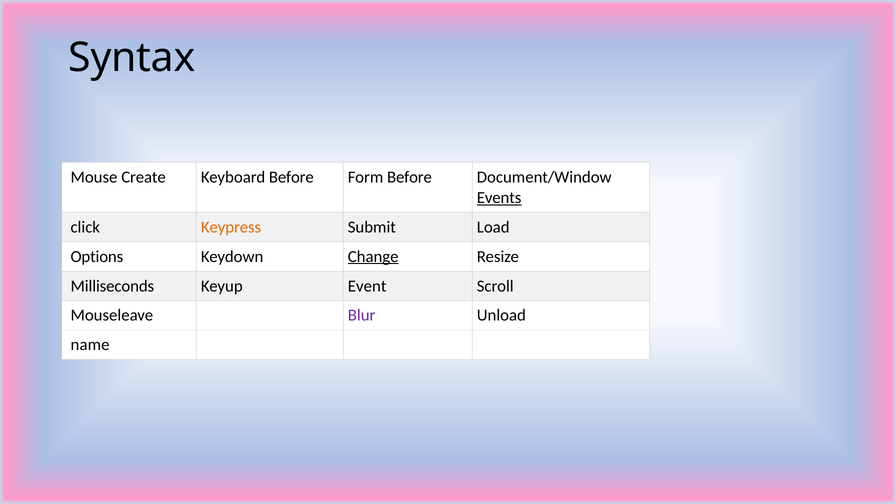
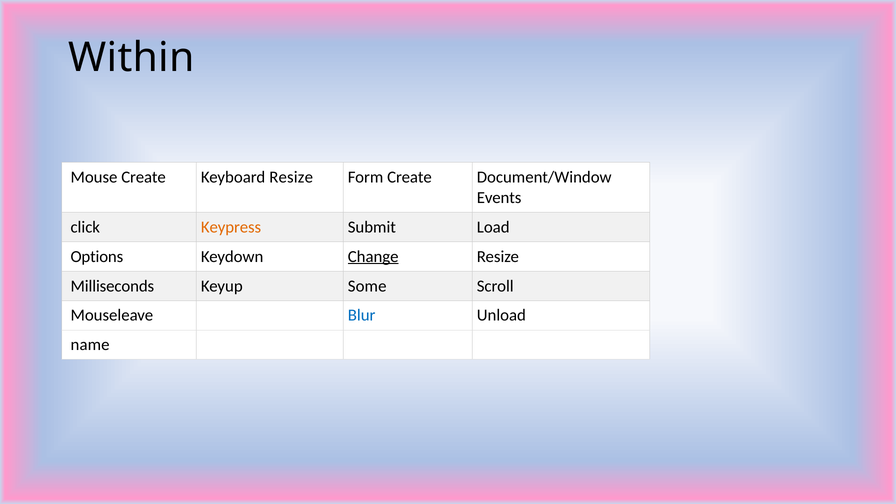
Syntax: Syntax -> Within (131, 58)
Keyboard Before: Before -> Resize (291, 177)
Form Before: Before -> Create (409, 177)
Events underline: present -> none (499, 198)
Event: Event -> Some (367, 286)
Blur colour: purple -> blue (362, 315)
